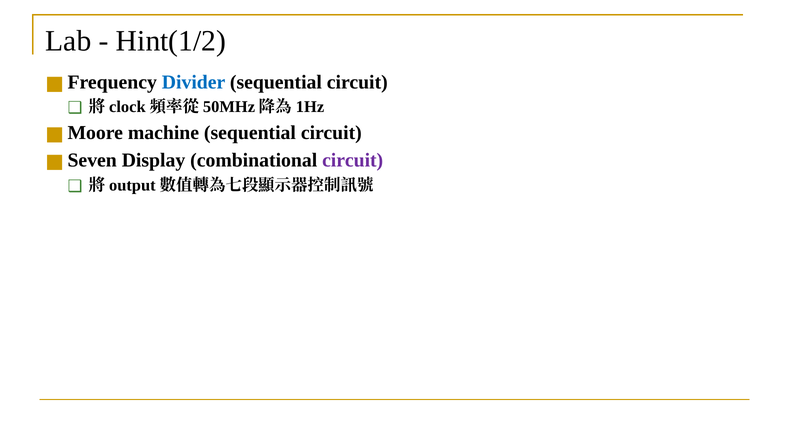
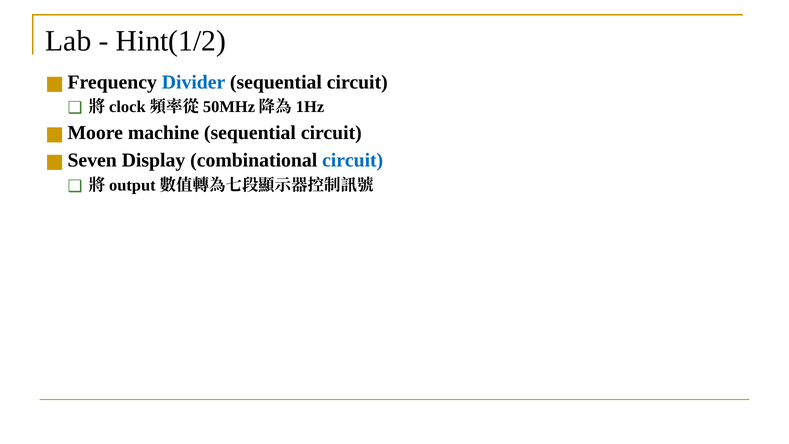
circuit colour: purple -> blue (353, 160)
